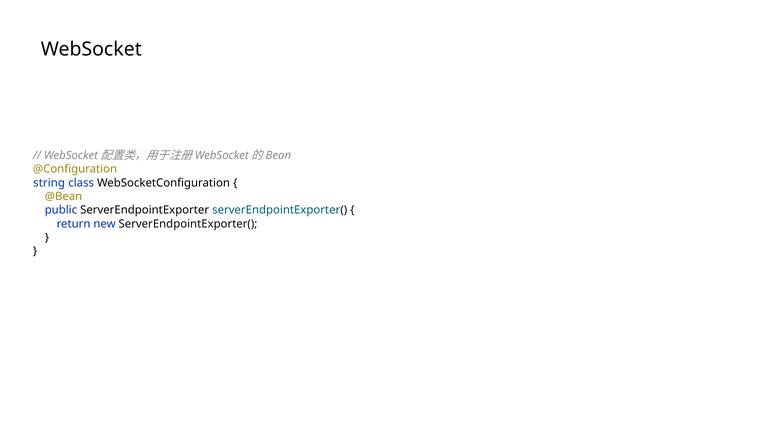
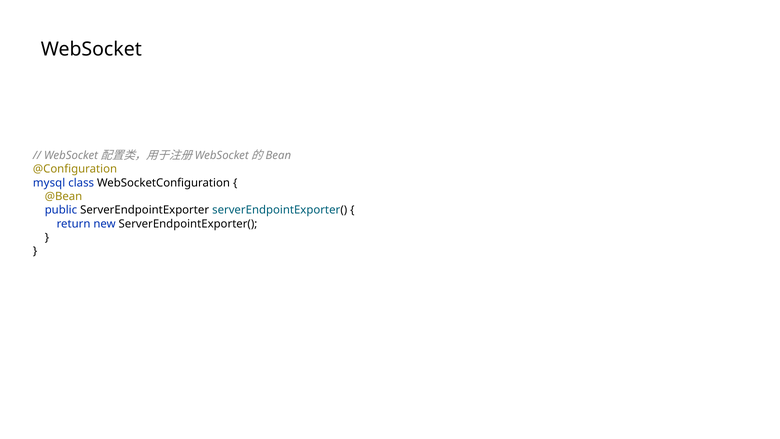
string: string -> mysql (49, 183)
